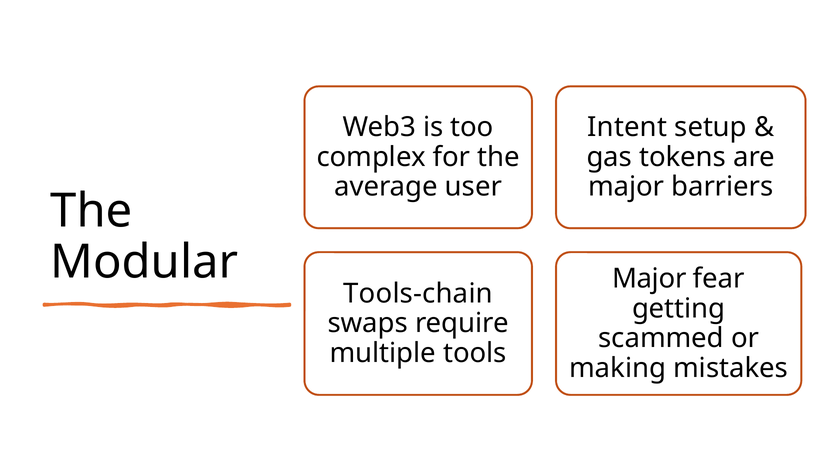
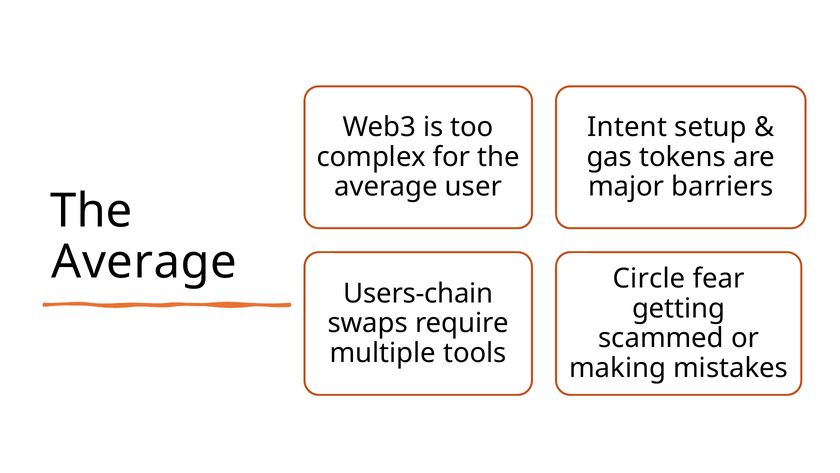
Modular: Modular -> Average (144, 262)
Major: Major -> Circle (649, 278)
Tools-chain: Tools-chain -> Users-chain (418, 293)
